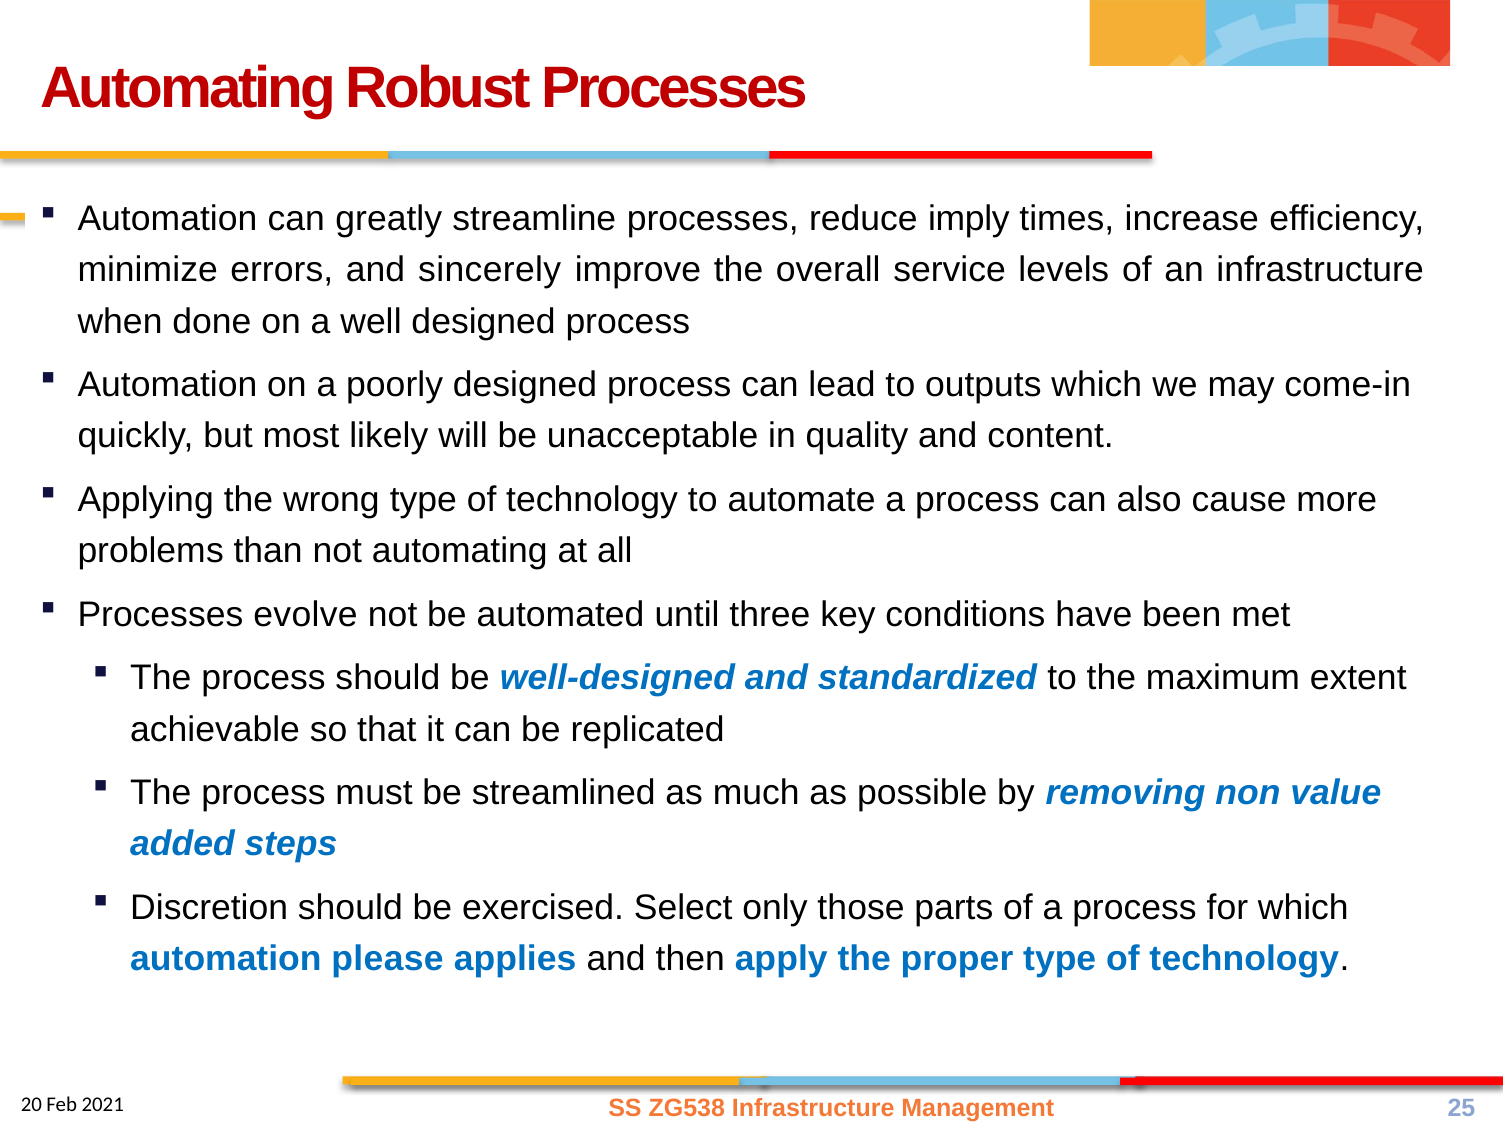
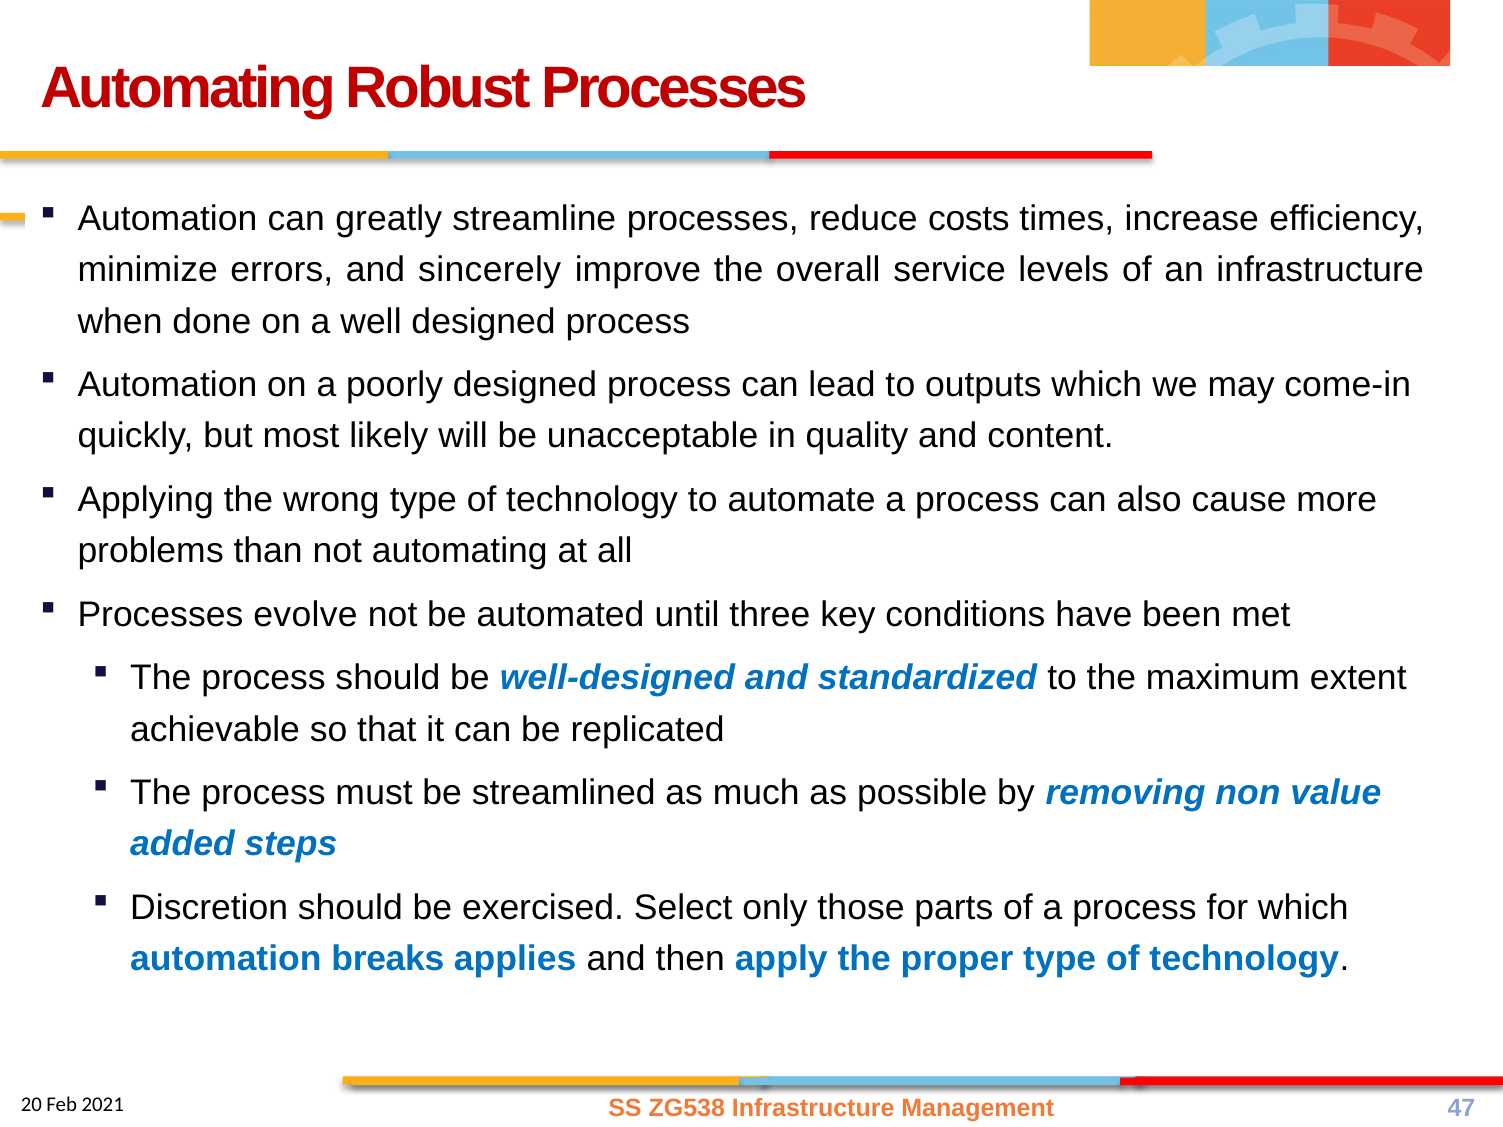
imply: imply -> costs (969, 219)
please: please -> breaks (388, 959)
25: 25 -> 47 (1461, 1108)
